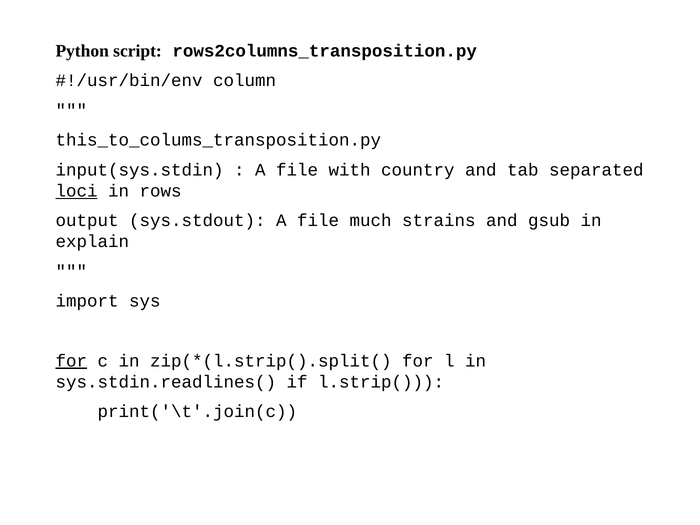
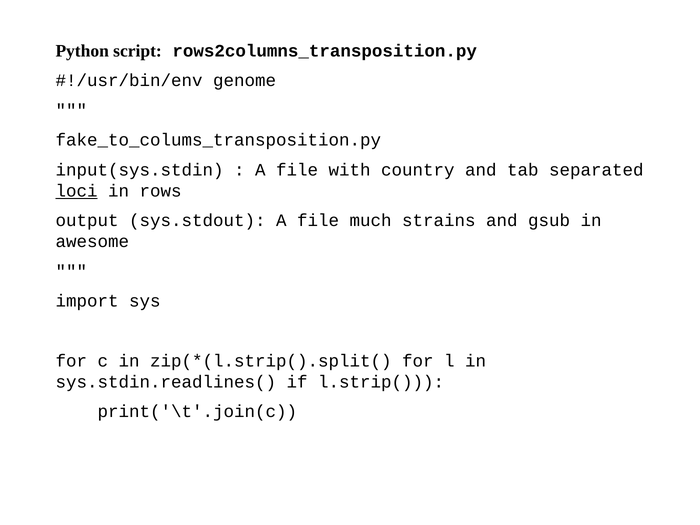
column: column -> genome (245, 81)
this_to_colums_transposition.py: this_to_colums_transposition.py -> fake_to_colums_transposition.py (218, 140)
explain: explain -> awesome (92, 242)
for underline: present -> none (71, 361)
